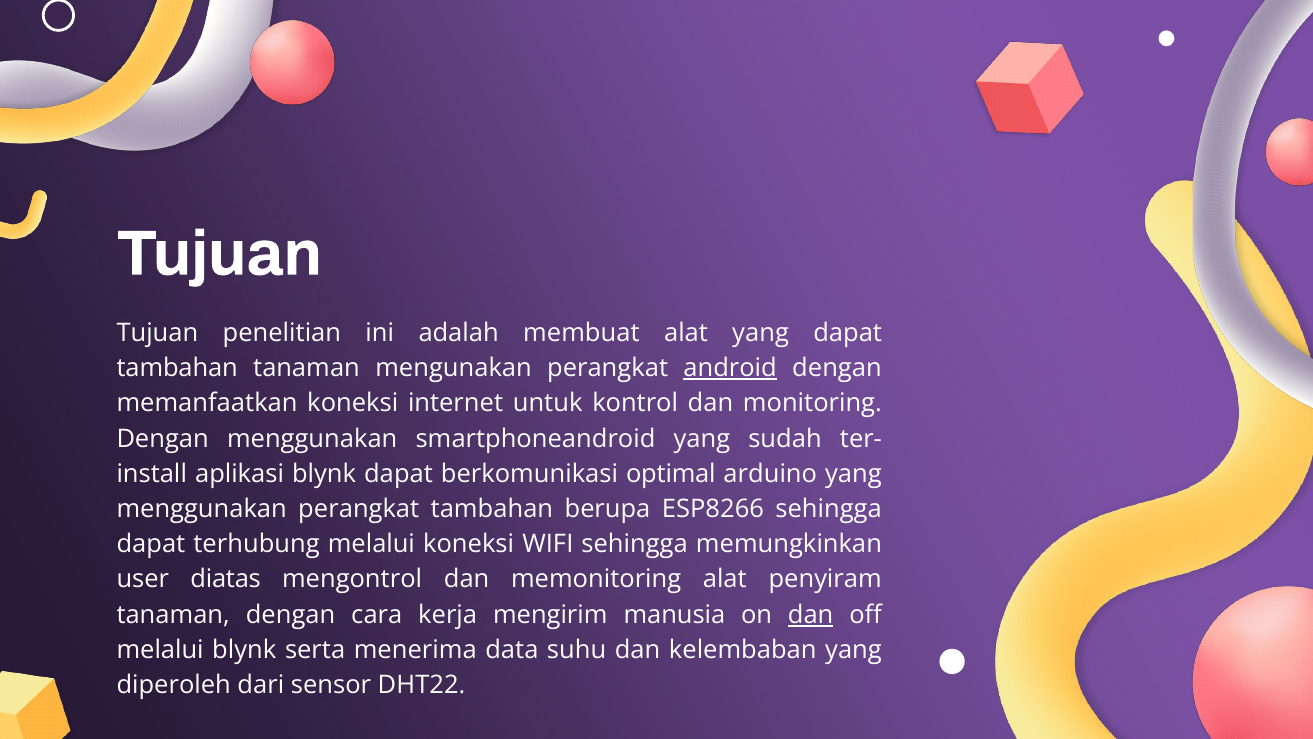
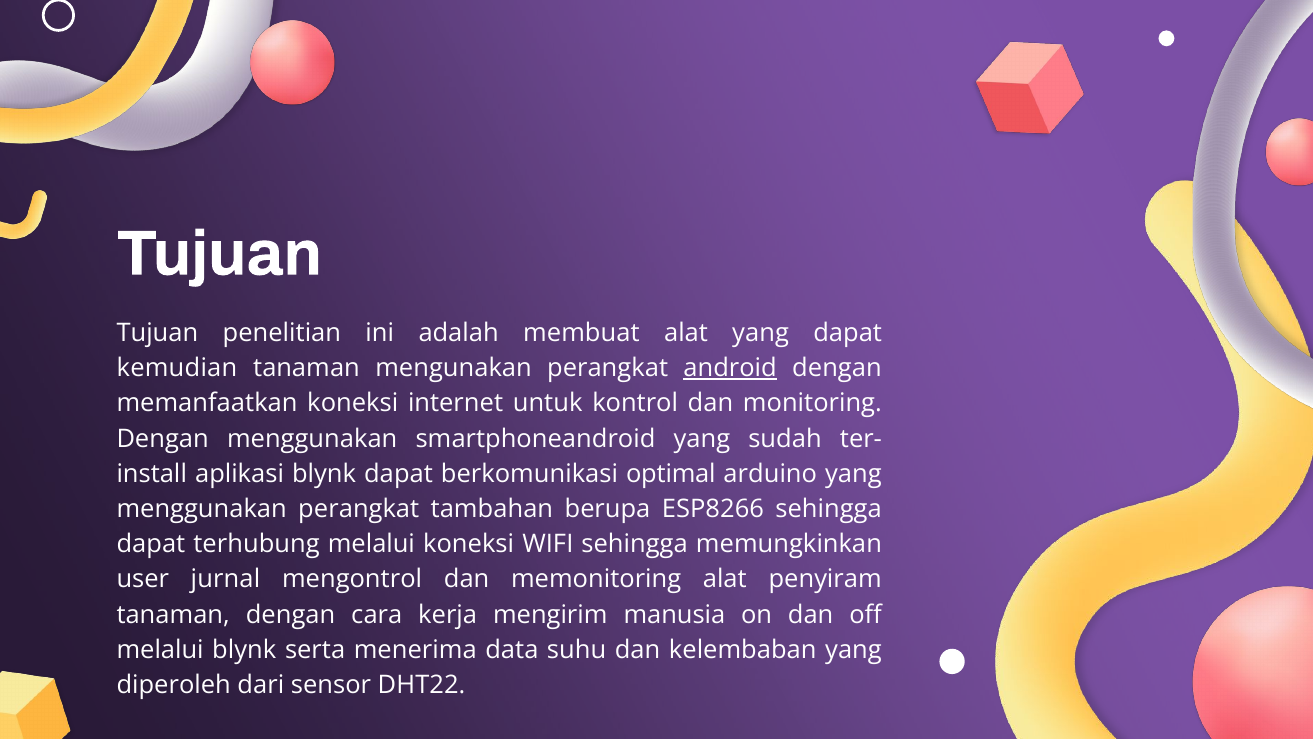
tambahan: tambahan -> kemudian (177, 368)
diatas: diatas -> jurnal (225, 579)
dan underline: present -> none (811, 614)
